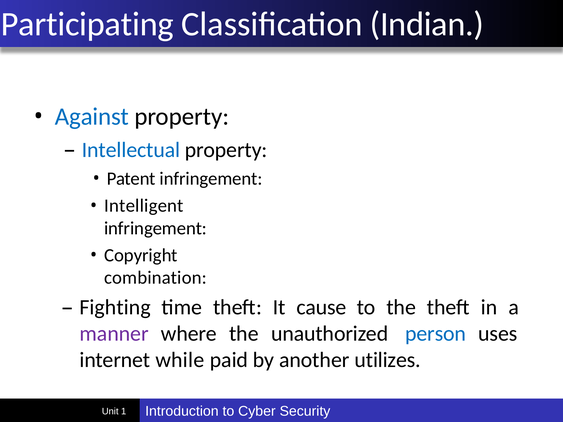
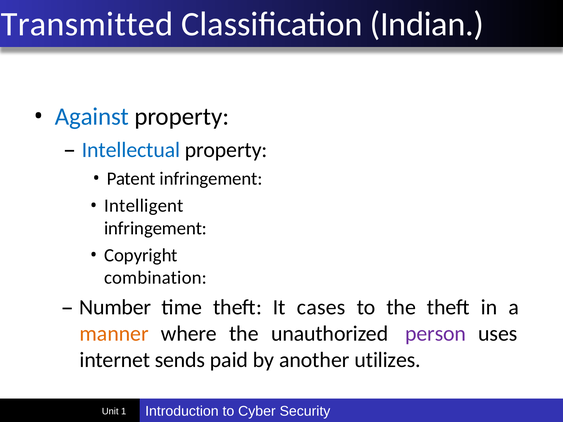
Participating: Participating -> Transmitted (87, 24)
Fighting: Fighting -> Number (115, 308)
cause: cause -> cases (321, 308)
manner colour: purple -> orange (114, 334)
person colour: blue -> purple (436, 334)
while: while -> sends (180, 360)
